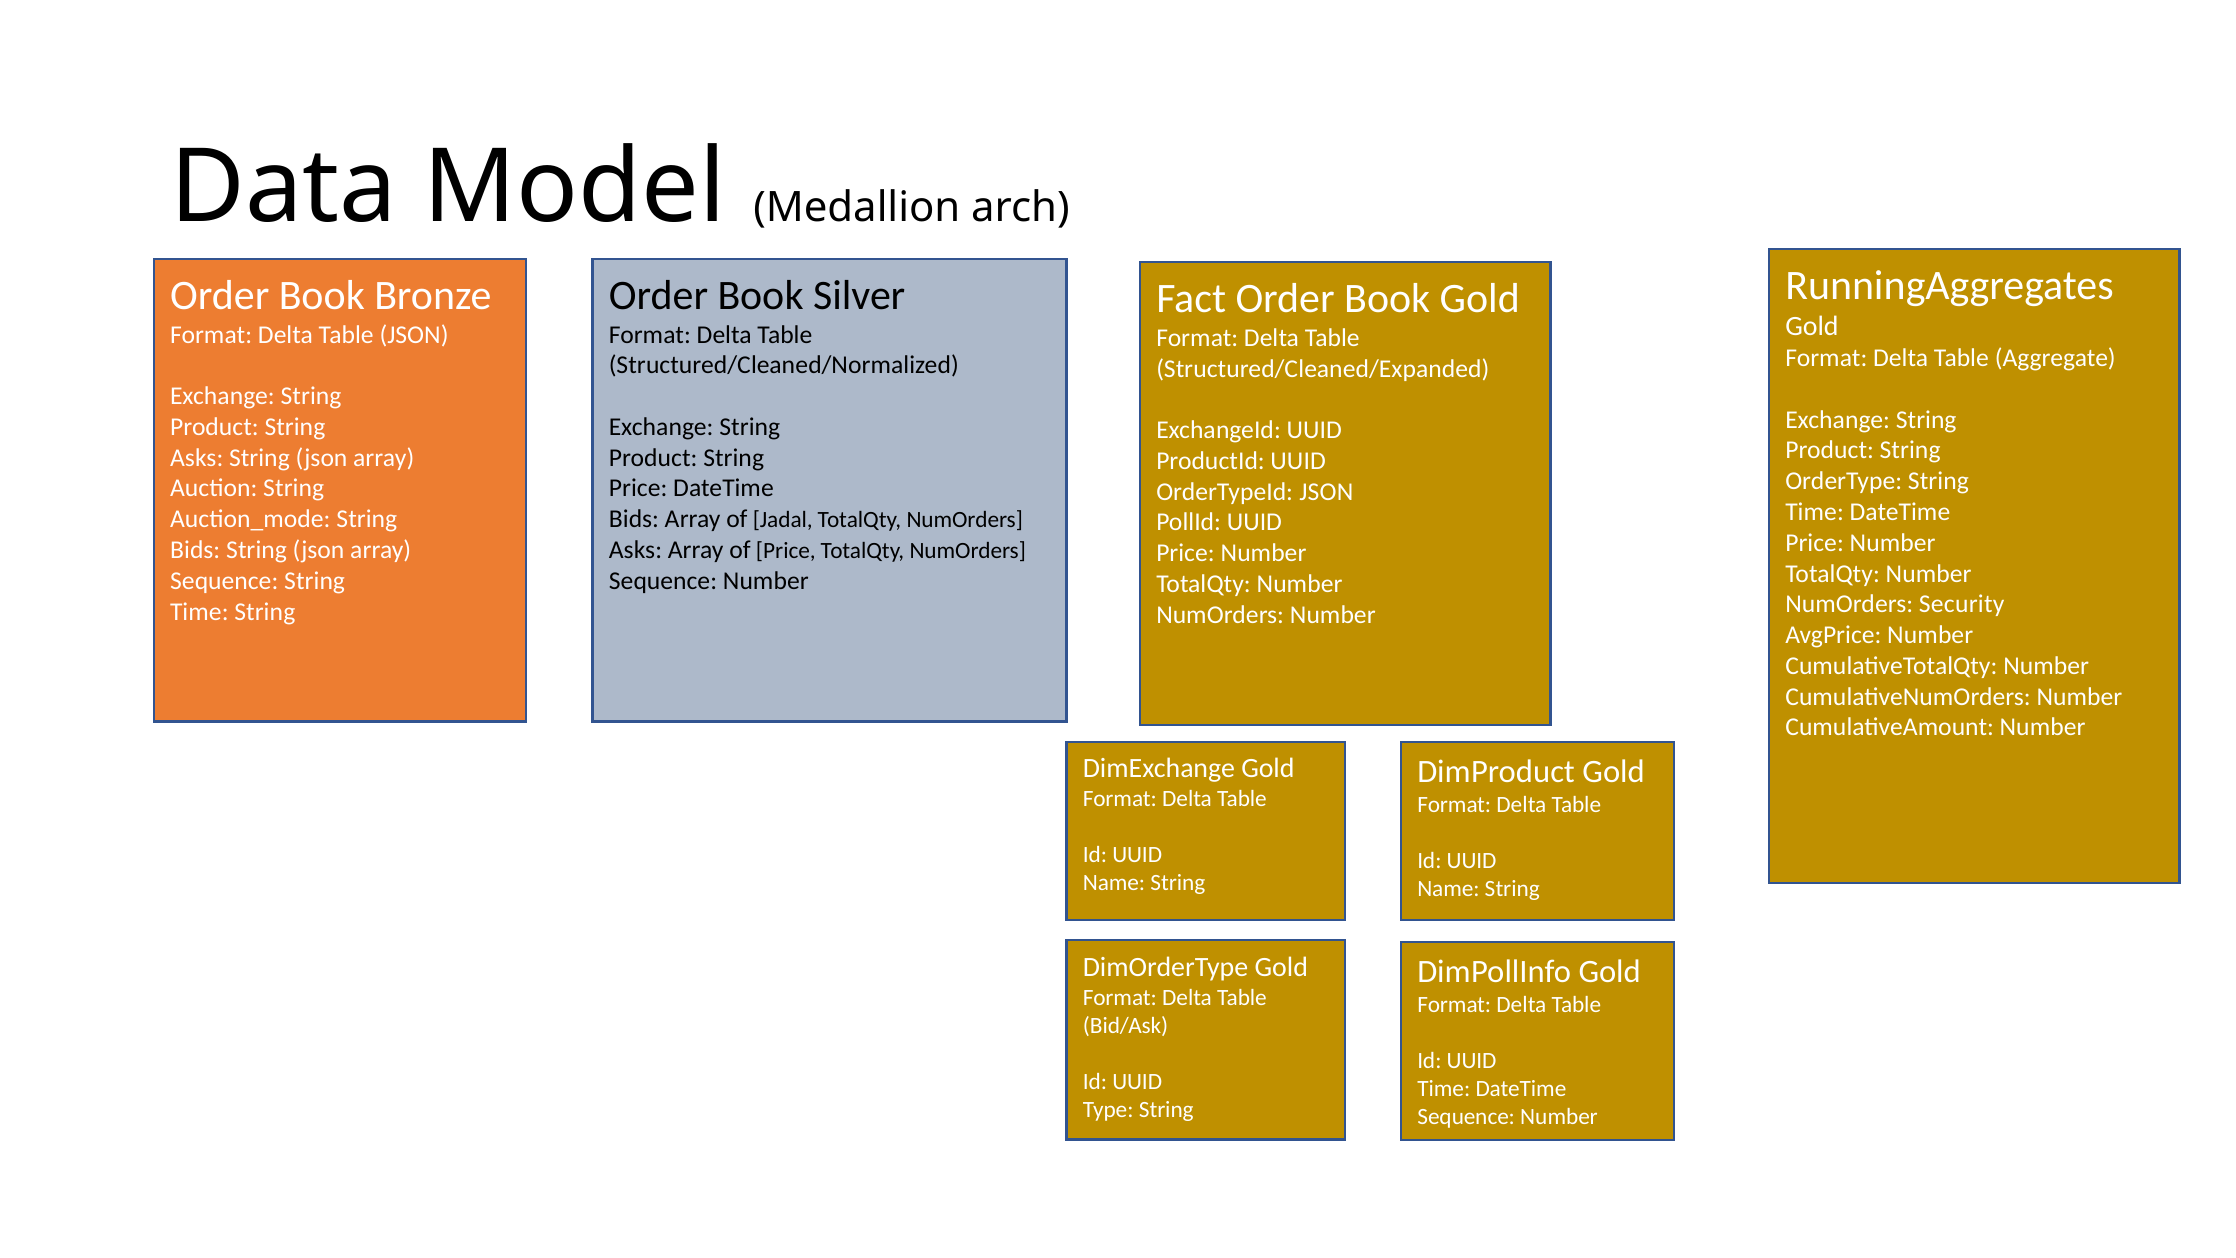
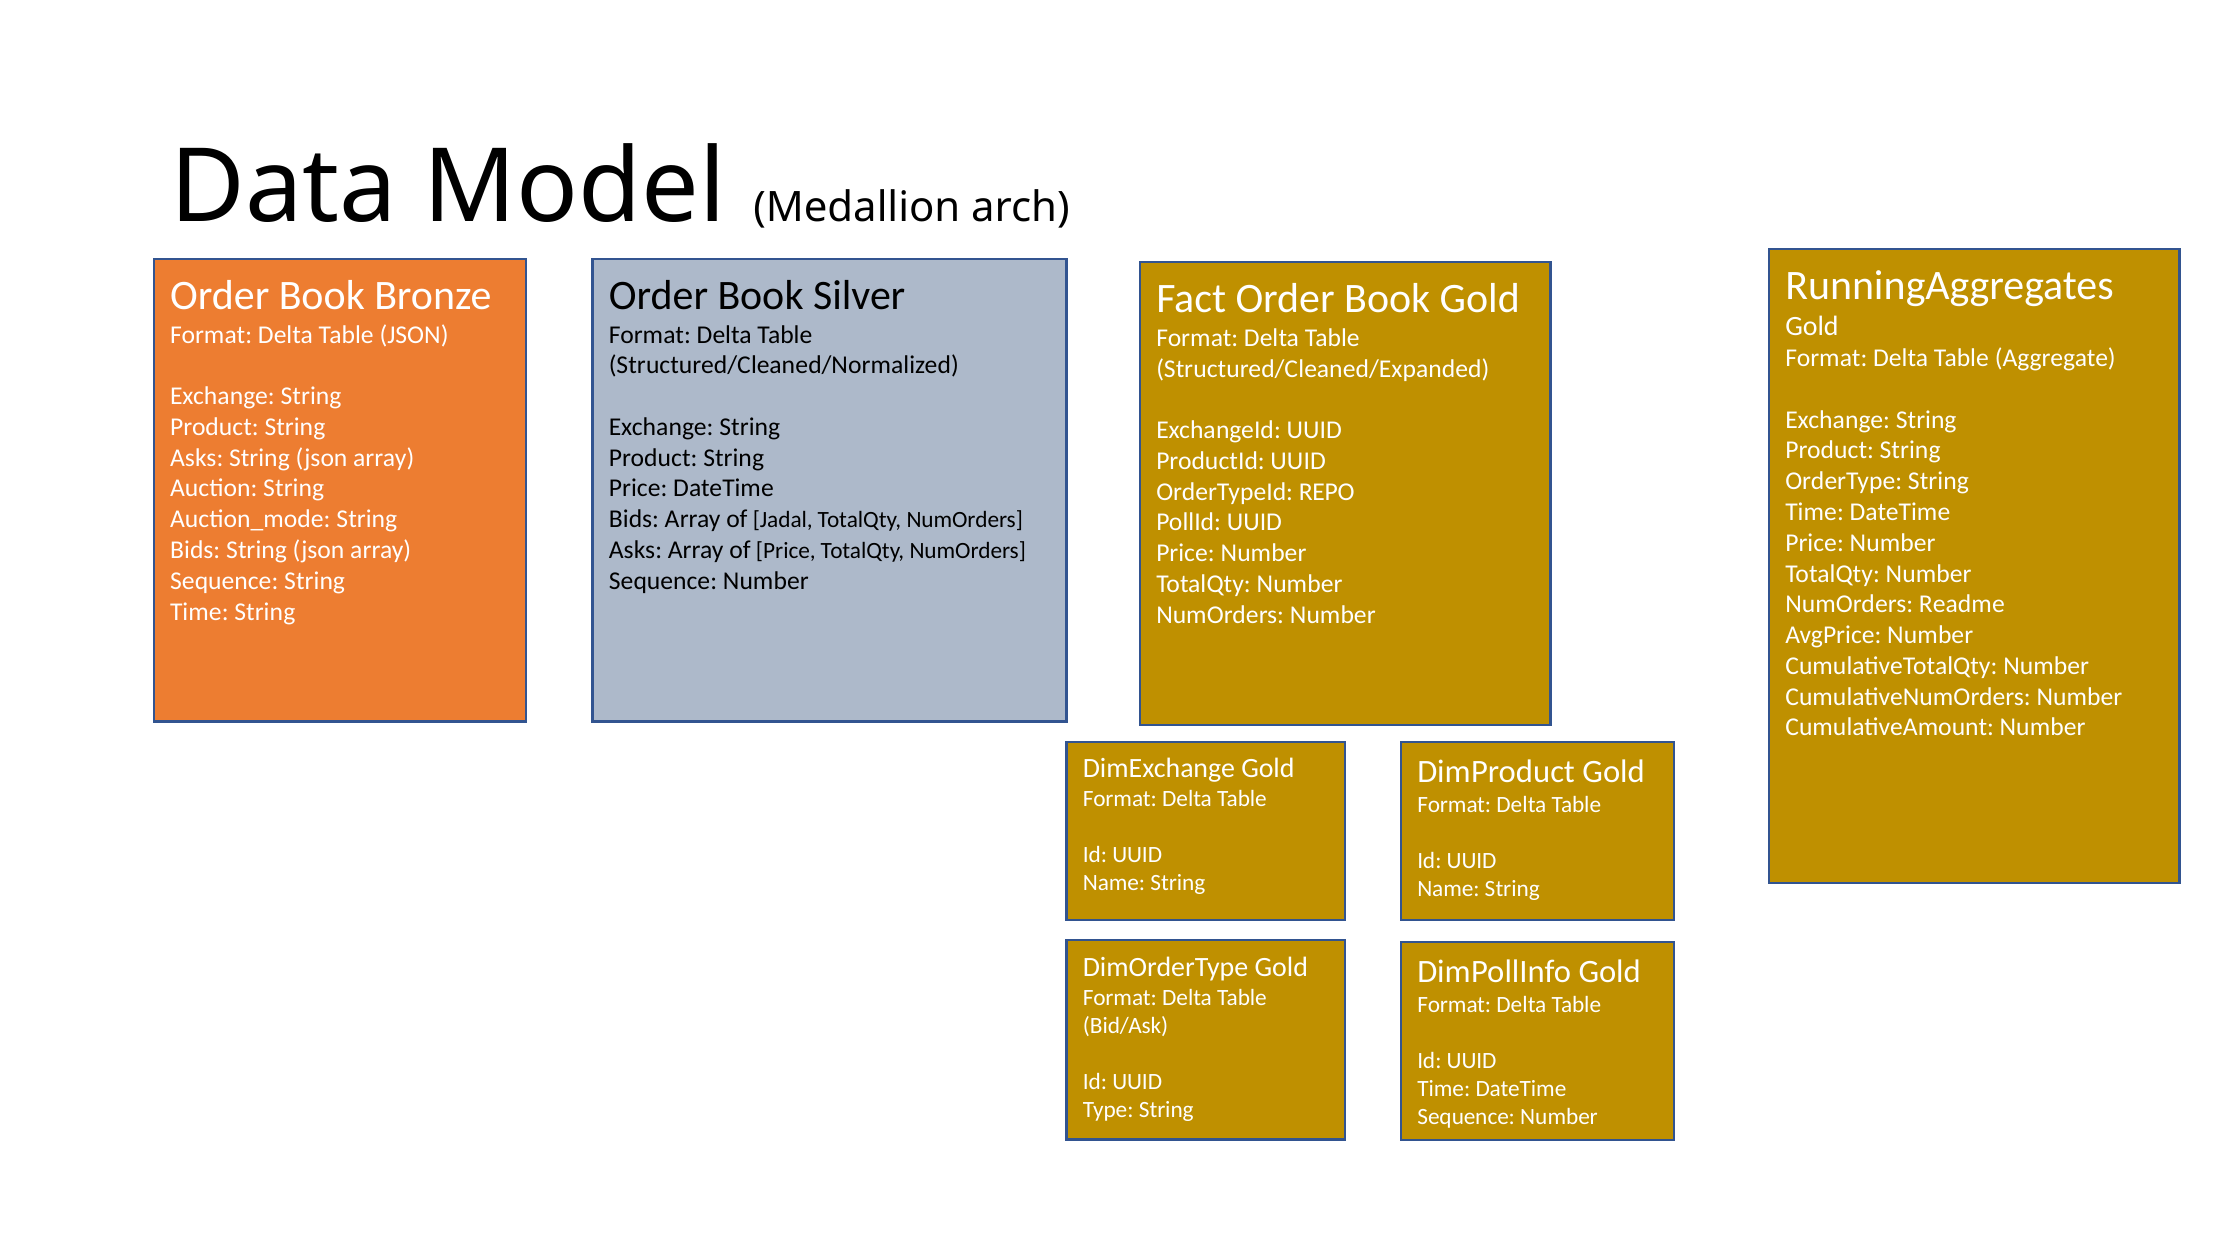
OrderTypeId JSON: JSON -> REPO (1327, 492)
Security: Security -> Readme (1962, 604)
